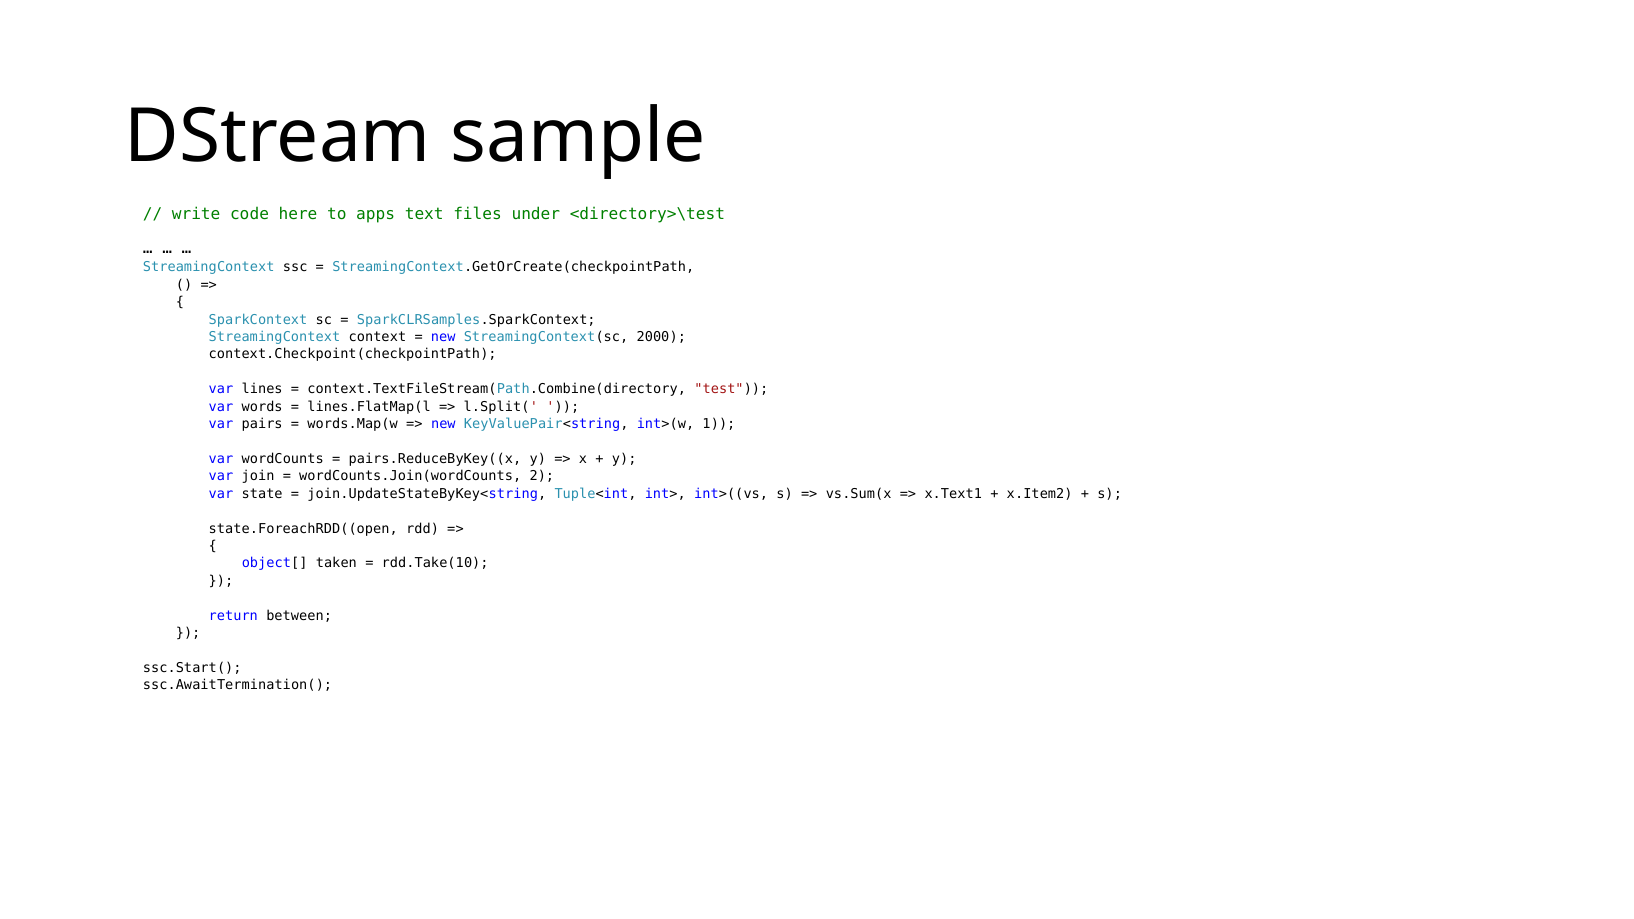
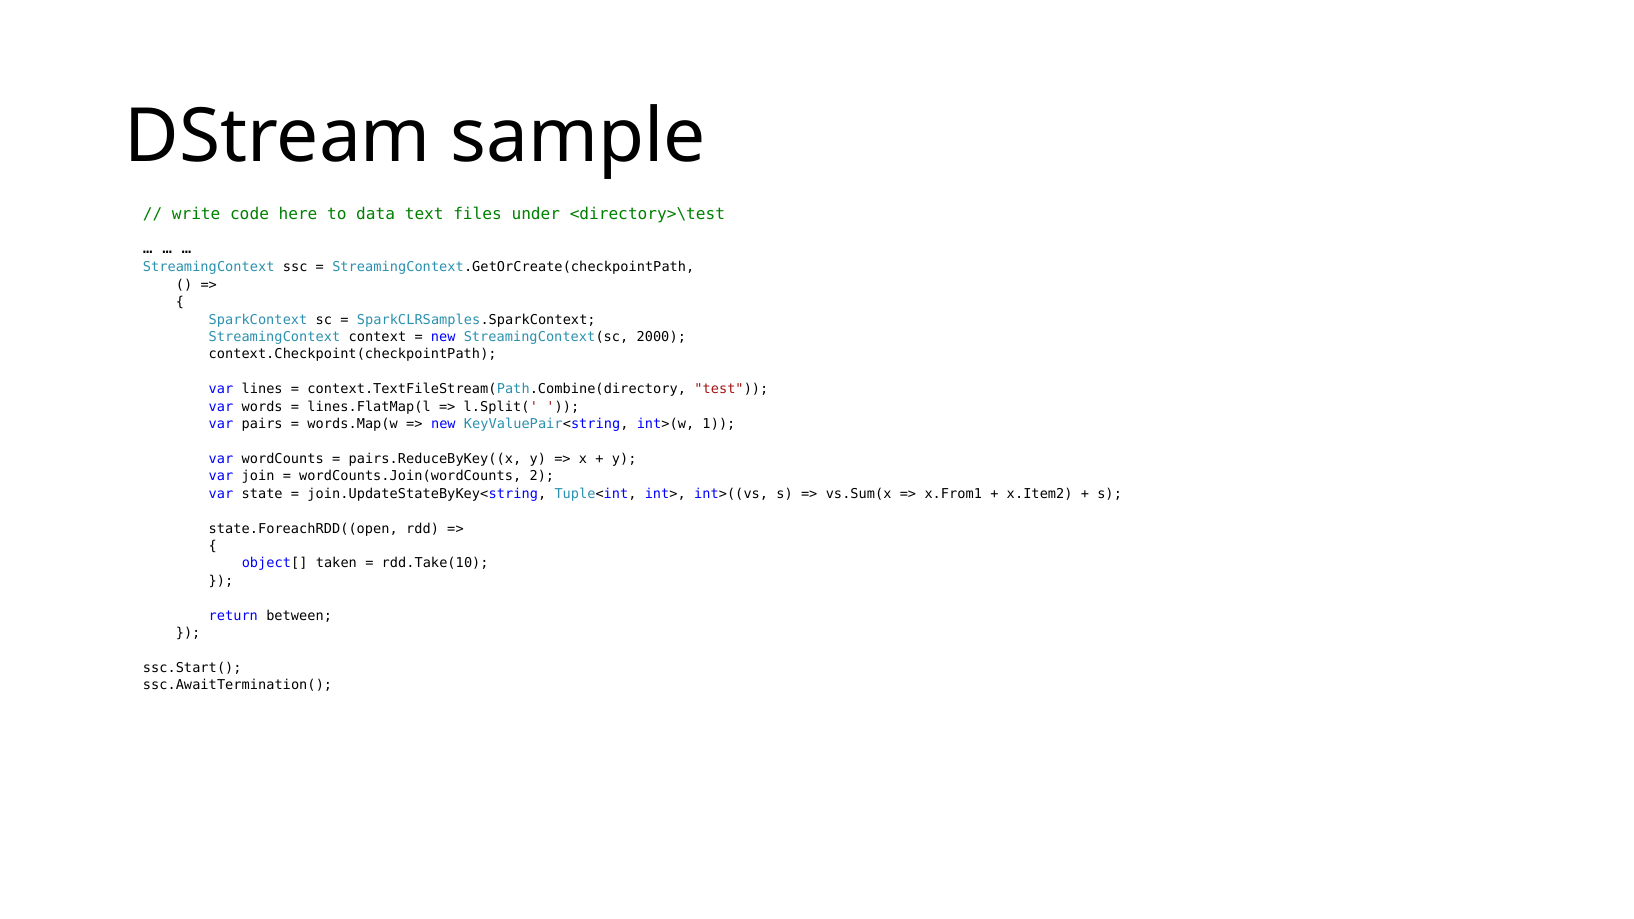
apps: apps -> data (376, 214)
x.Text1: x.Text1 -> x.From1 (953, 494)
